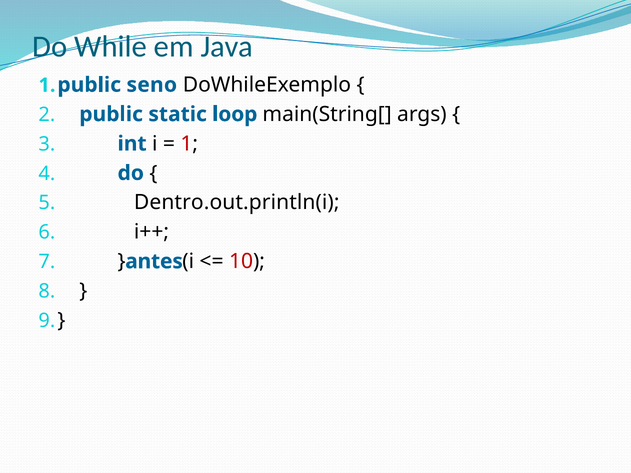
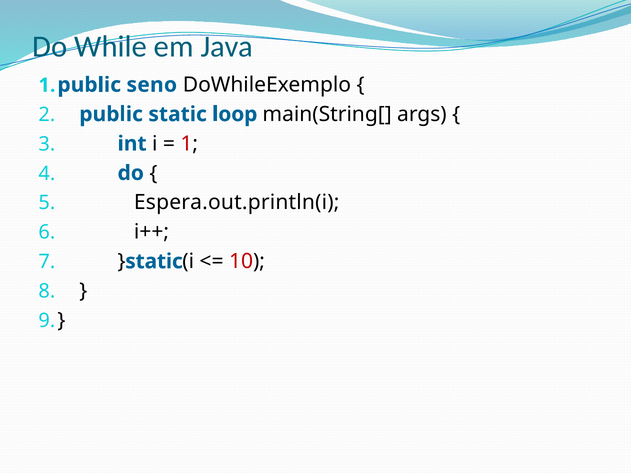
Dentro.out.println(i: Dentro.out.println(i -> Espera.out.println(i (237, 203)
antes: antes -> static (154, 262)
